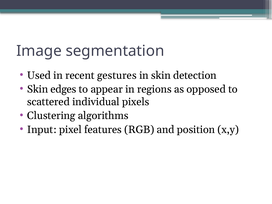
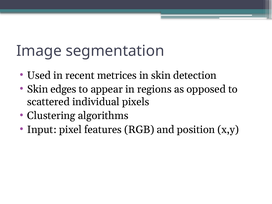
gestures: gestures -> metrices (117, 75)
